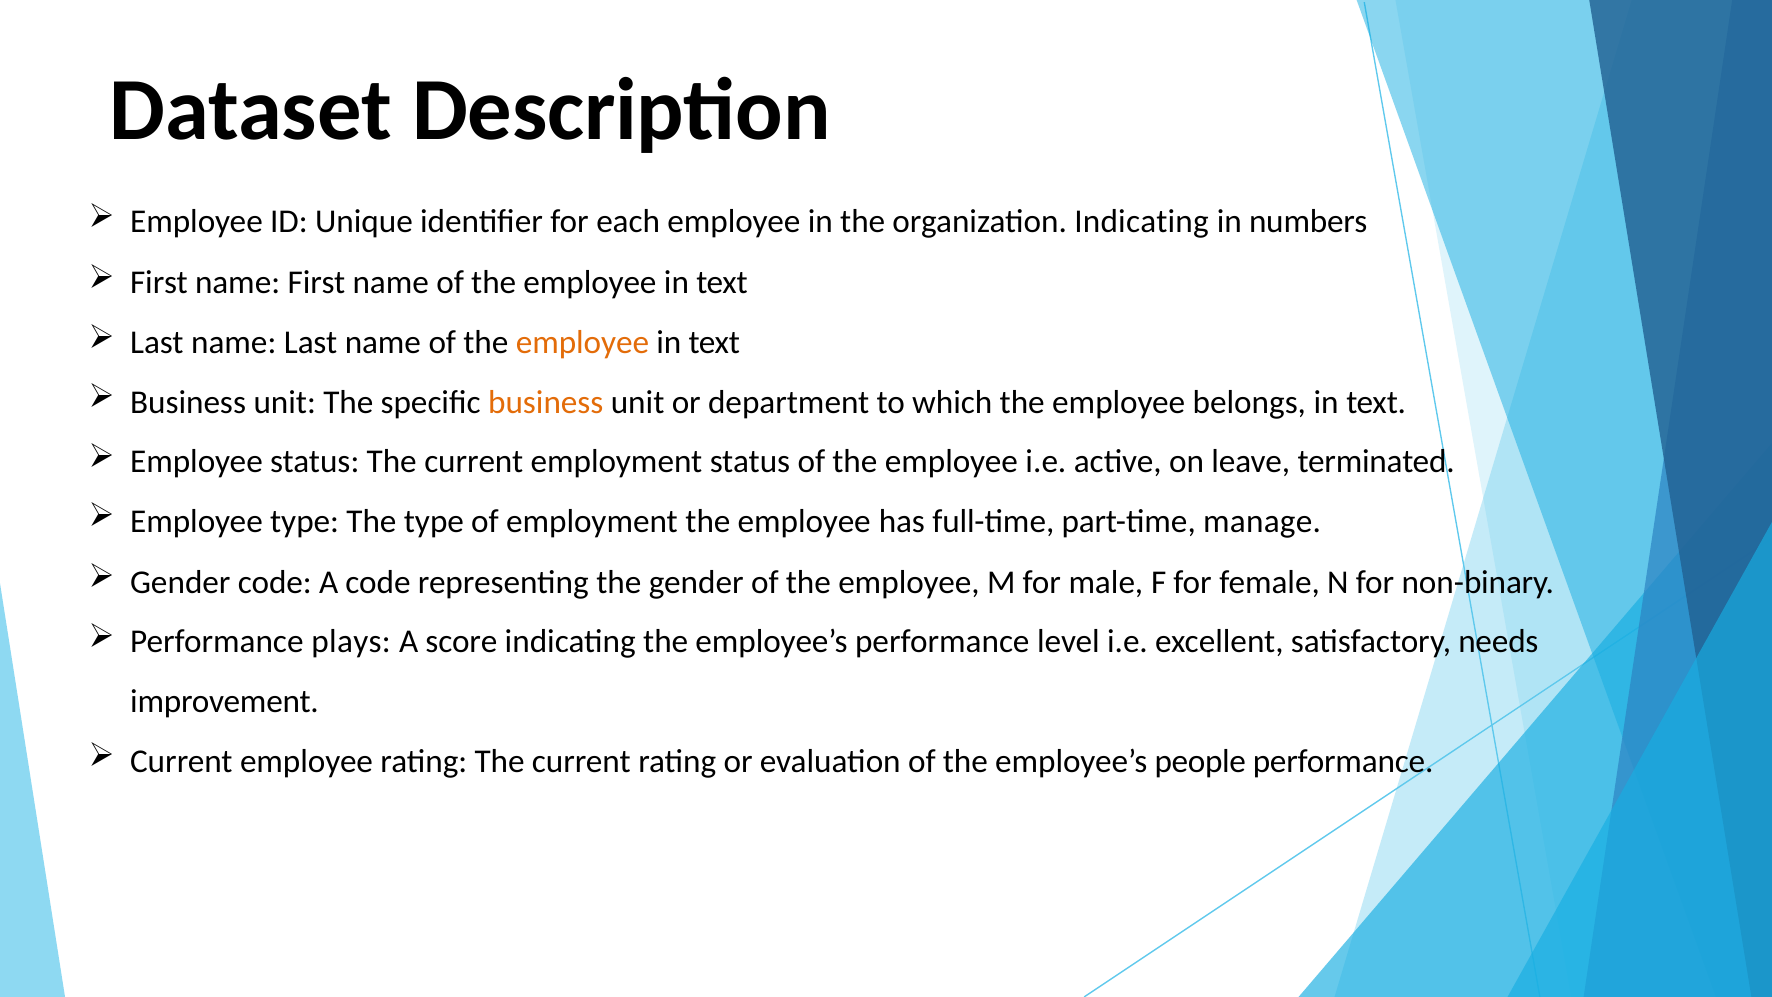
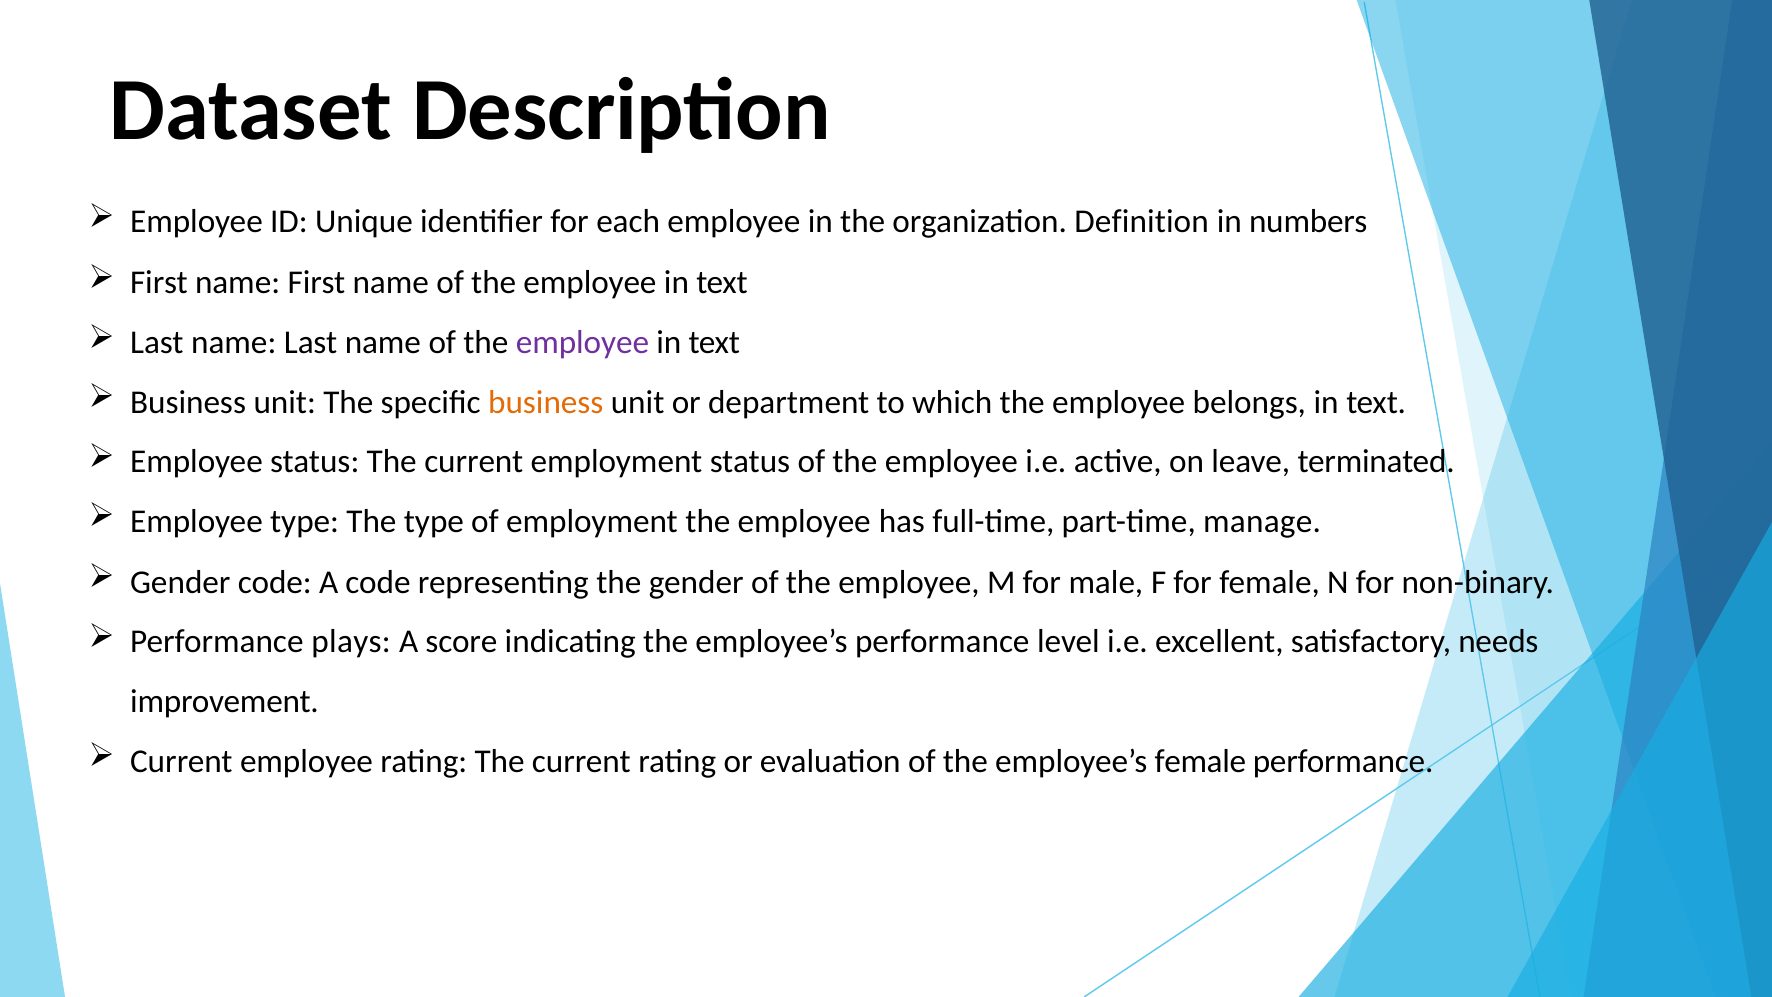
organization Indicating: Indicating -> Definition (1142, 222)
employee colour: orange -> purple (582, 343)
employee’s people: people -> female (1200, 761)
